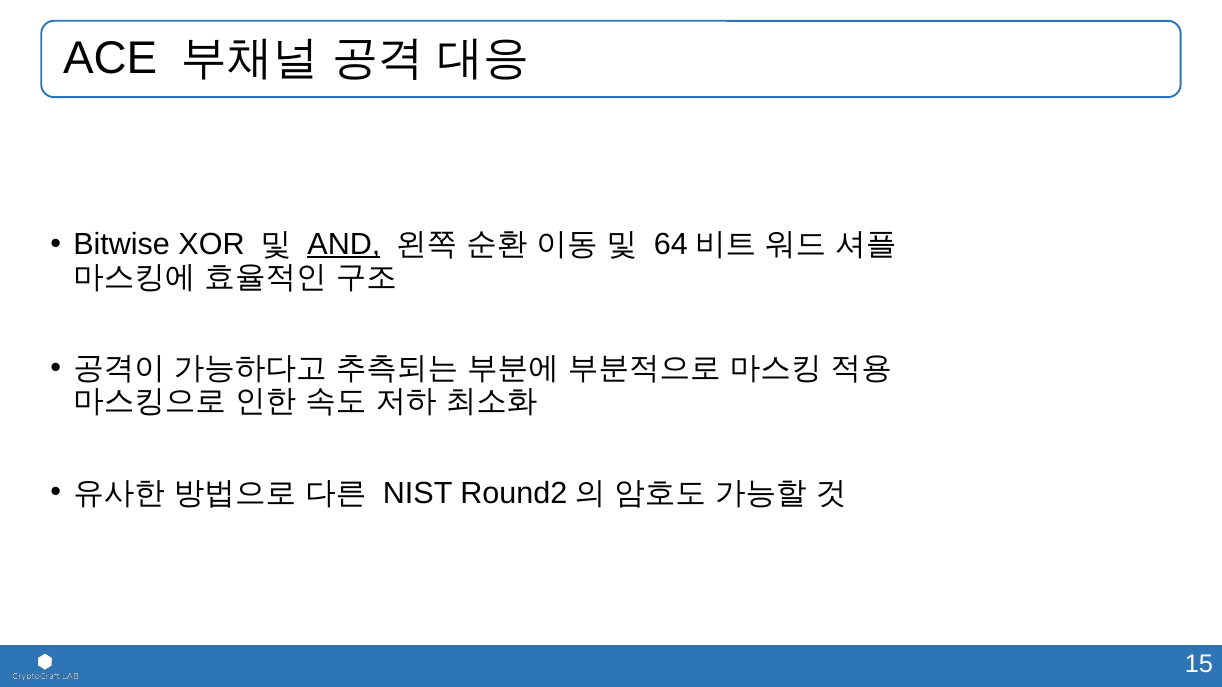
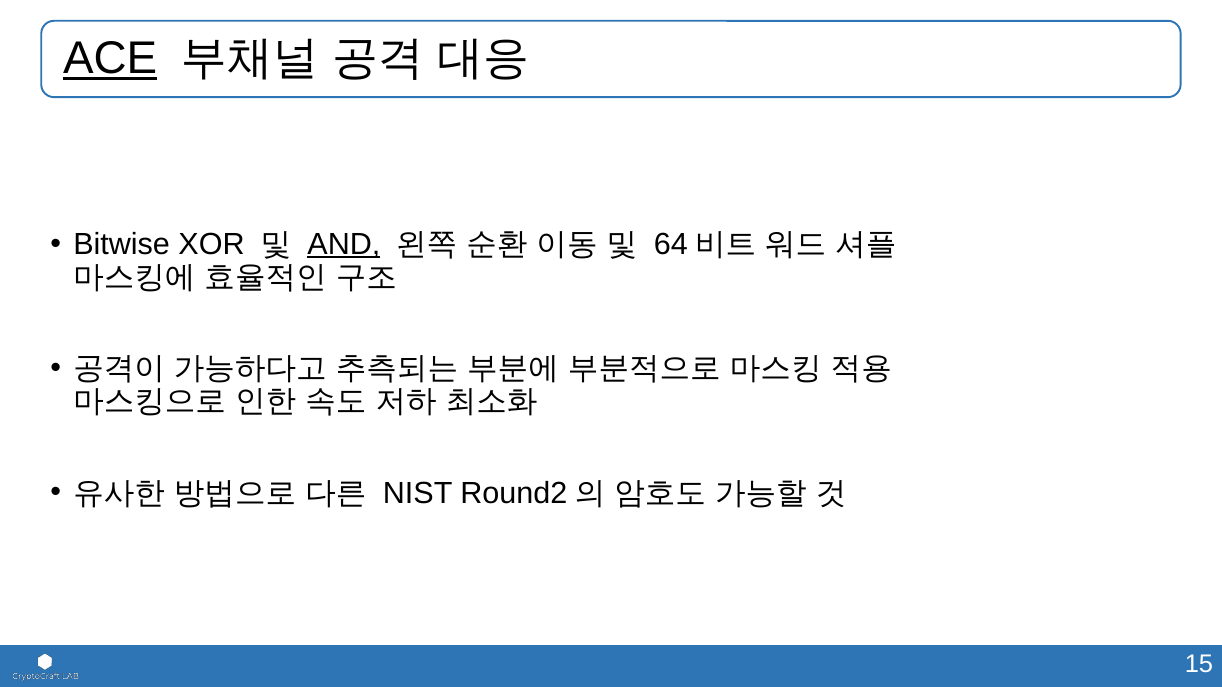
ACE underline: none -> present (110, 59)
